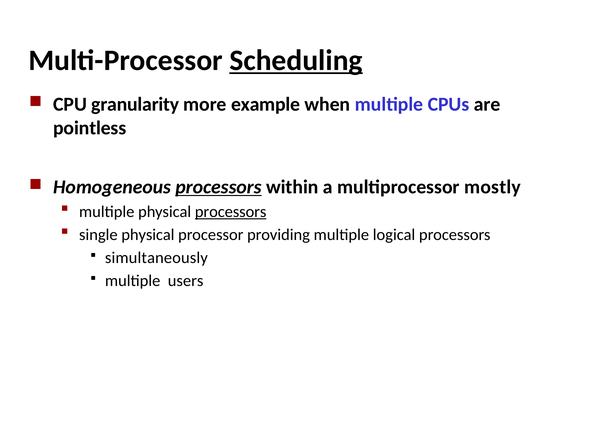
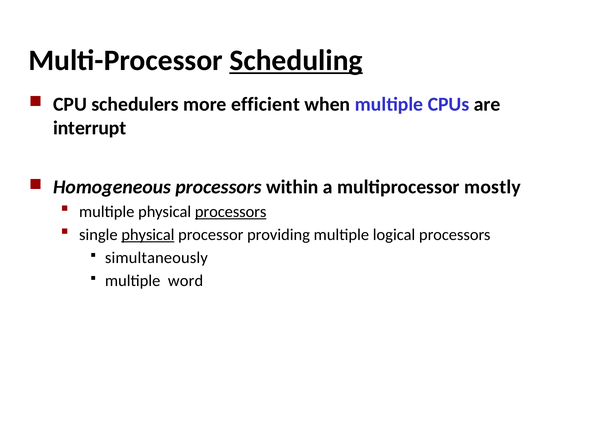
granularity: granularity -> schedulers (135, 104)
example: example -> efficient (265, 104)
pointless: pointless -> interrupt (90, 128)
processors underline: present -> none (219, 187)
physical underline: none -> present (148, 235)
users: users -> word (186, 281)
